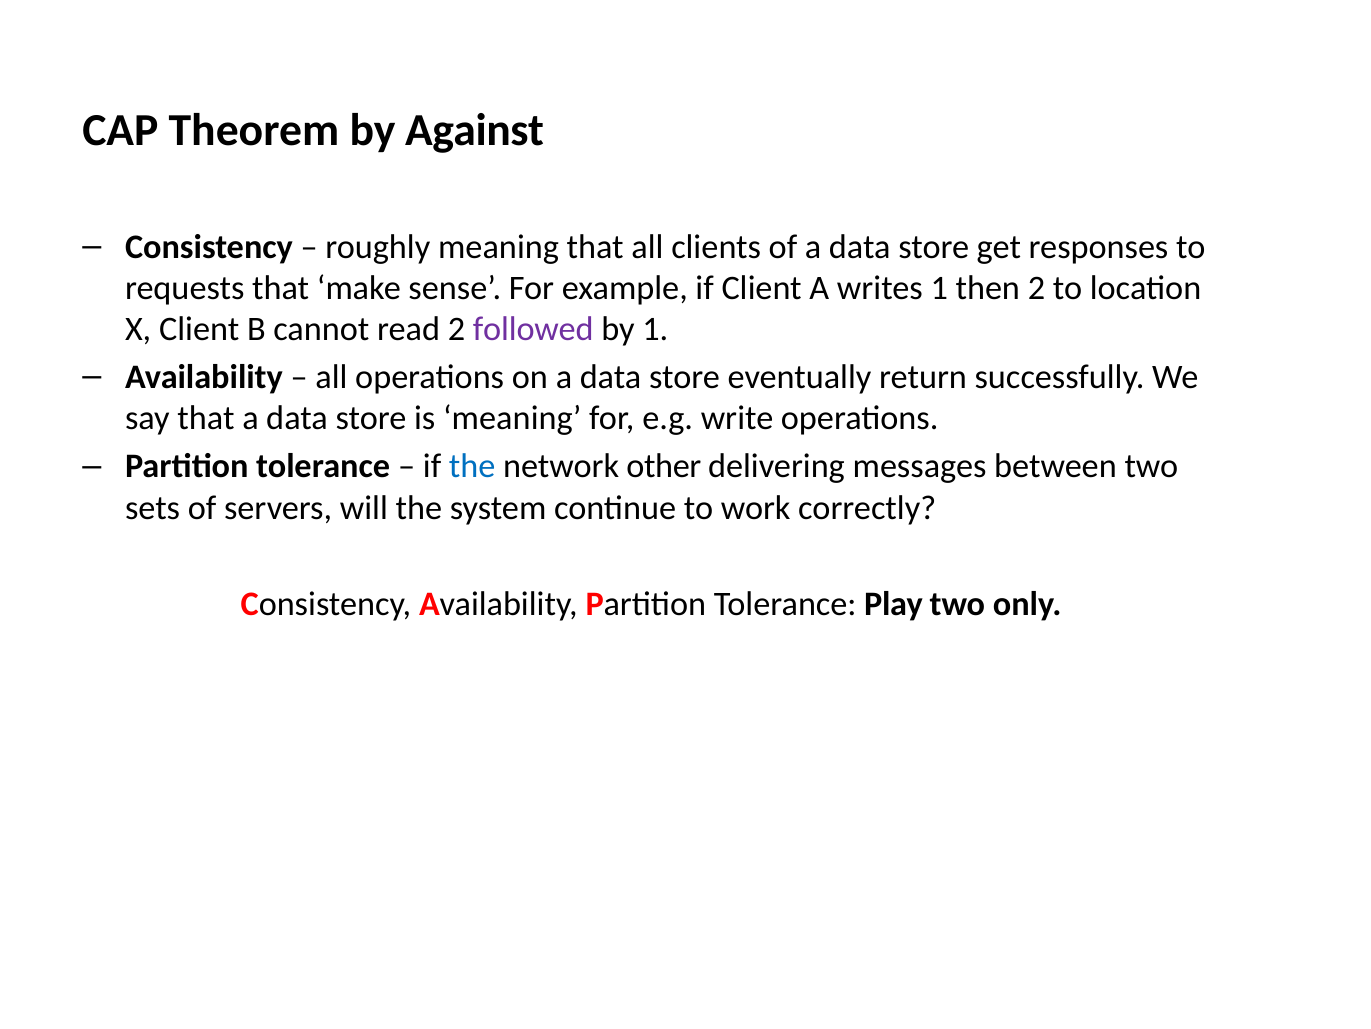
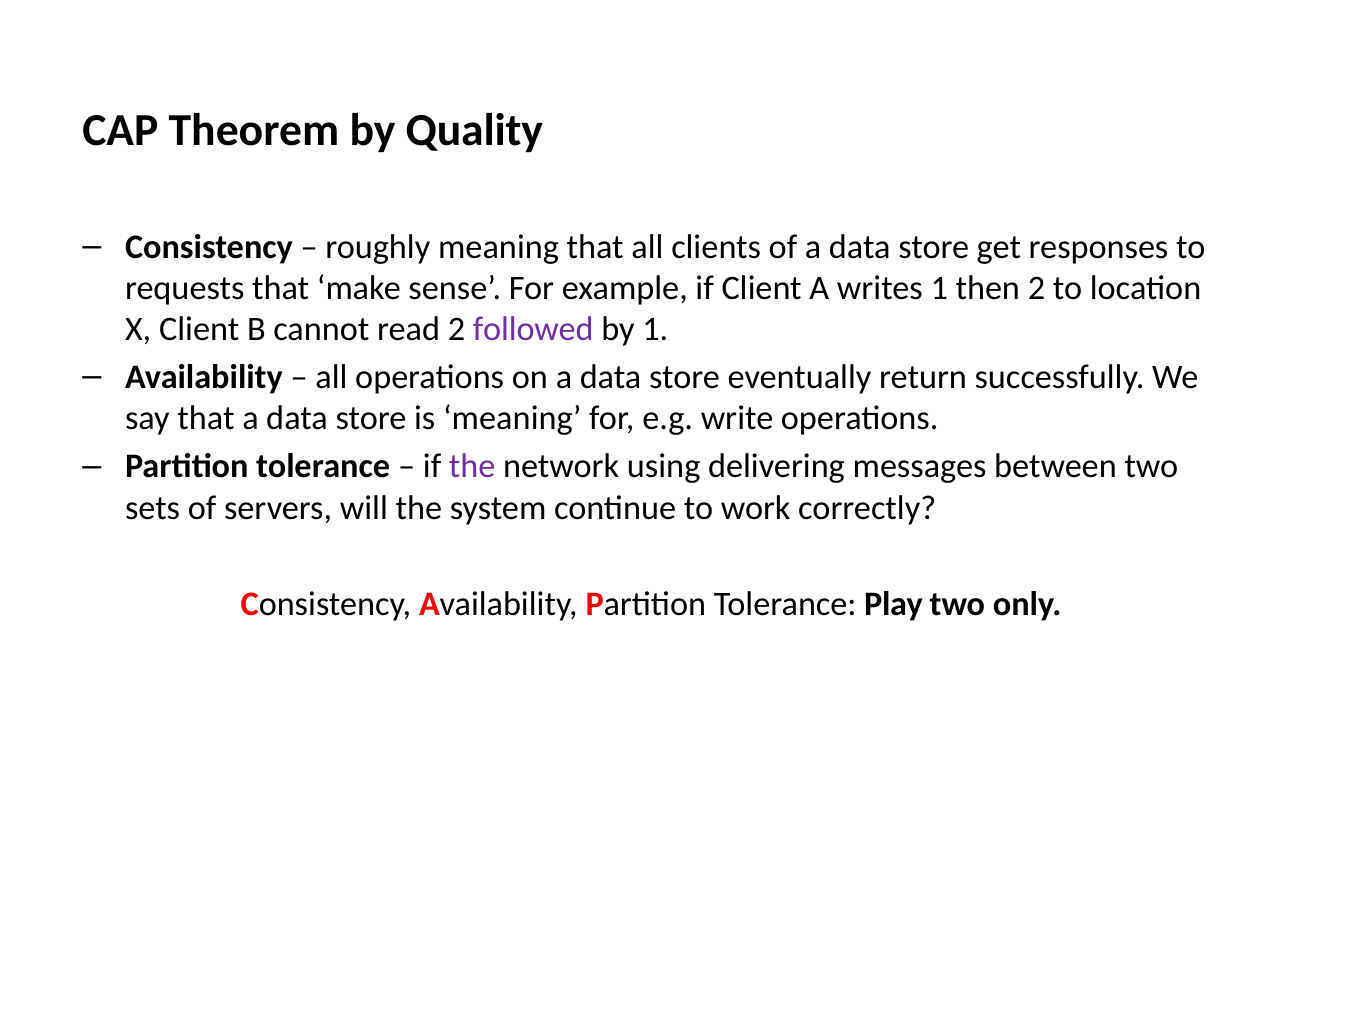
Against: Against -> Quality (474, 130)
the colour: blue -> purple (472, 466)
other: other -> using (664, 466)
